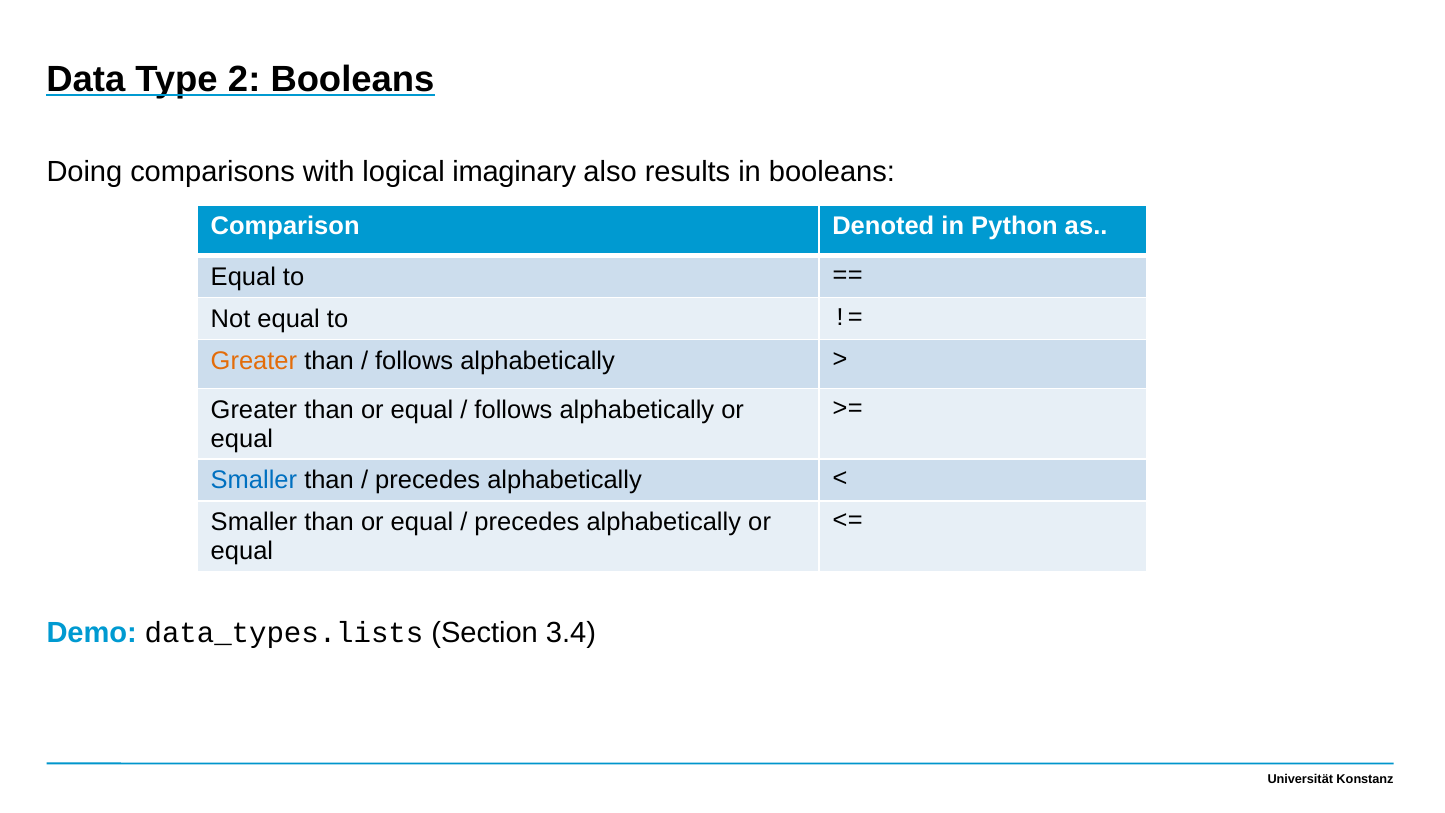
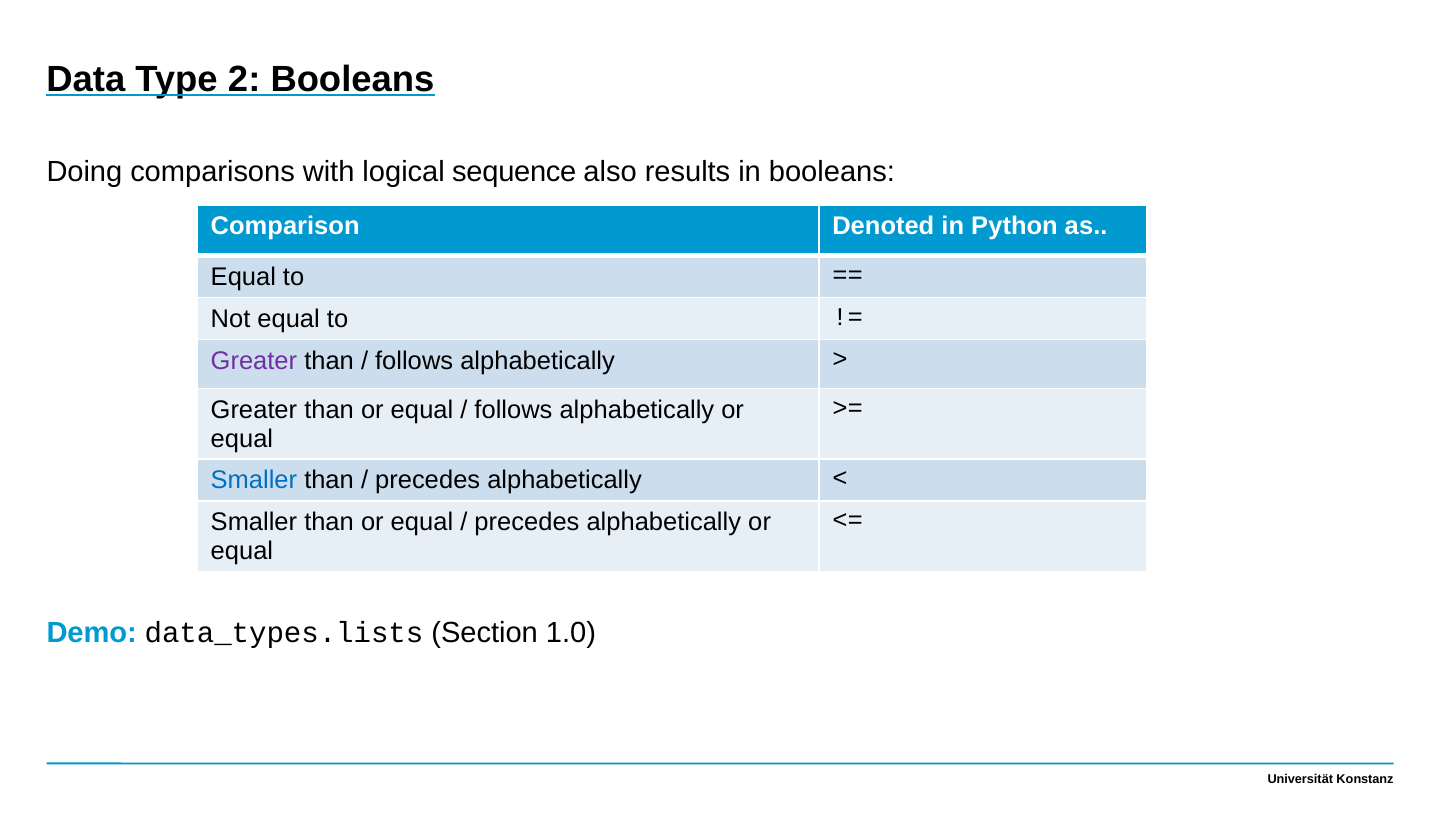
imaginary: imaginary -> sequence (514, 172)
Greater colour: orange -> purple (254, 361)
3.4: 3.4 -> 1.0 (571, 632)
